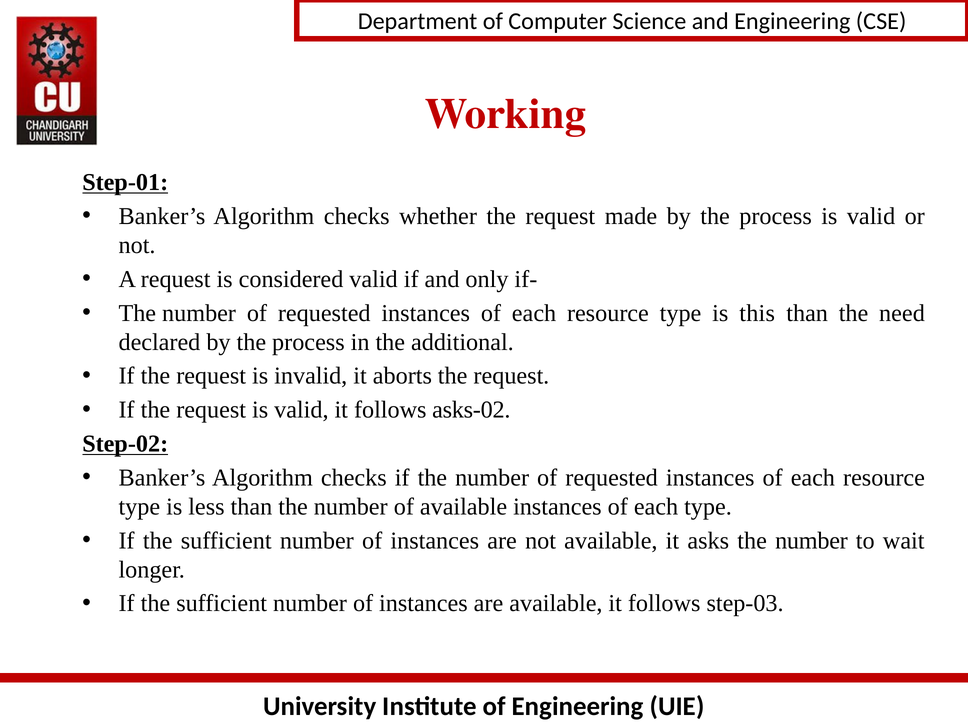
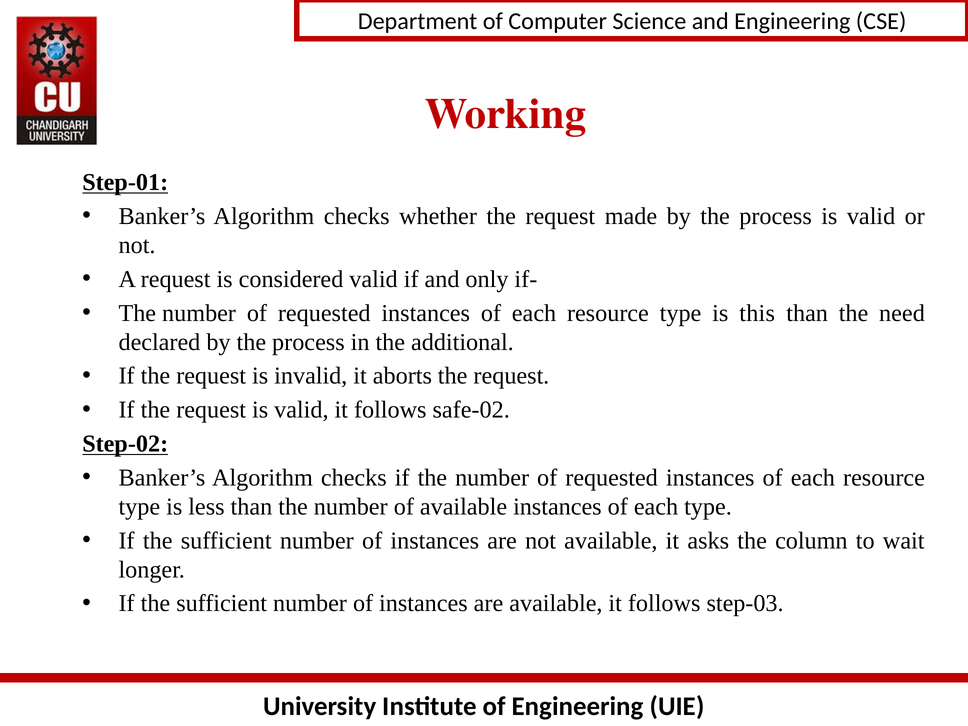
asks-02: asks-02 -> safe-02 (471, 410)
asks the number: number -> column (811, 541)
